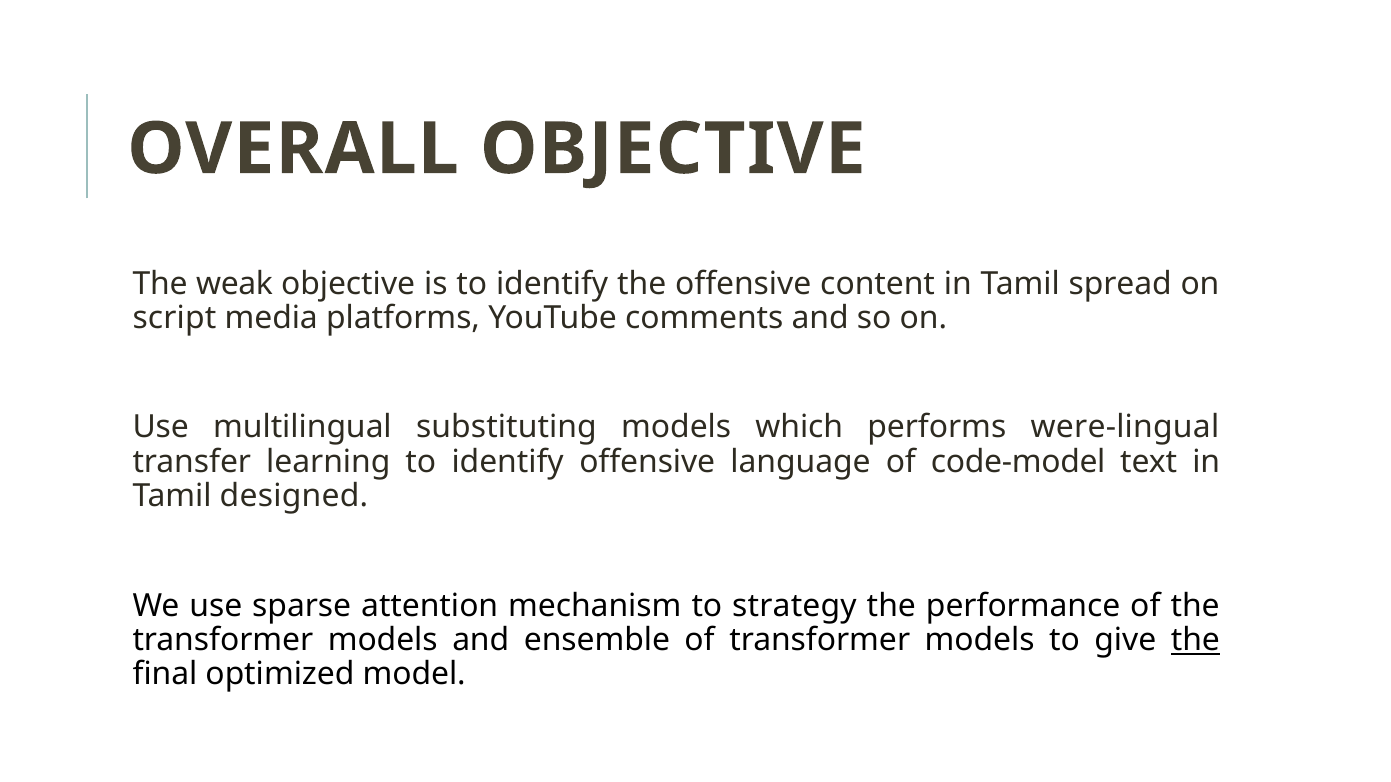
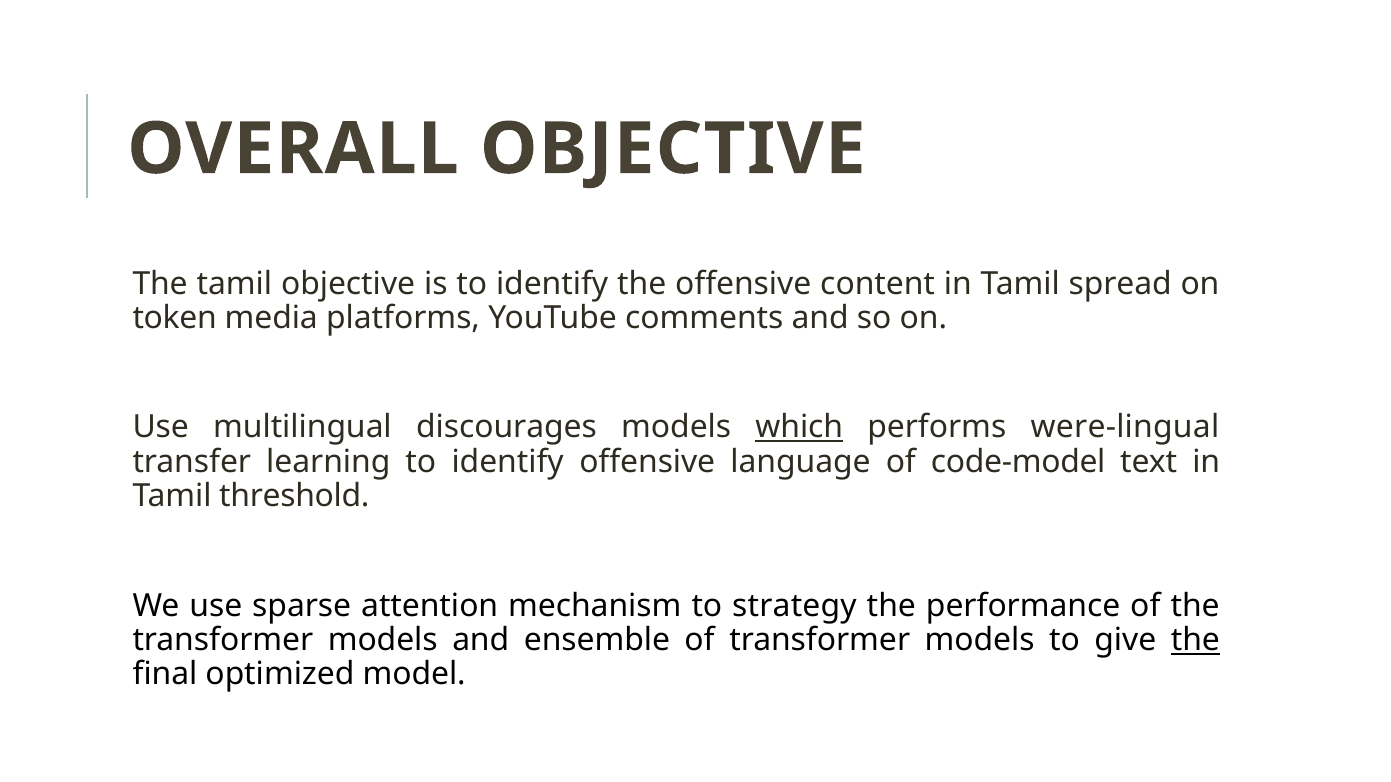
The weak: weak -> tamil (234, 284)
script: script -> token (175, 318)
substituting: substituting -> discourages (507, 428)
which underline: none -> present (799, 428)
designed: designed -> threshold (294, 497)
